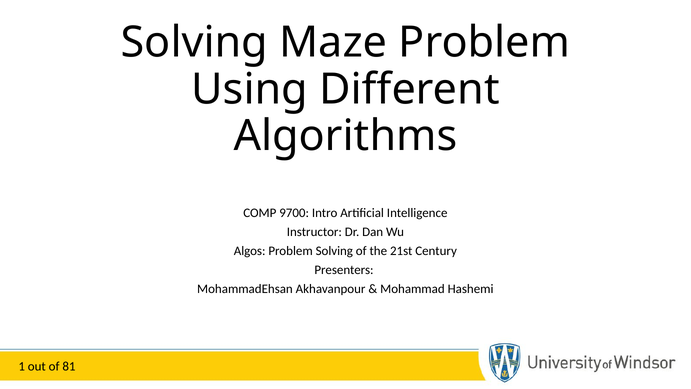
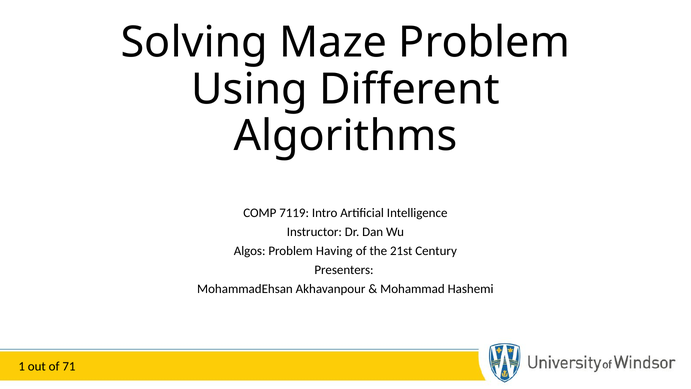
9700: 9700 -> 7119 (294, 213)
Problem Solving: Solving -> Having (334, 251)
81: 81 -> 71 (69, 366)
